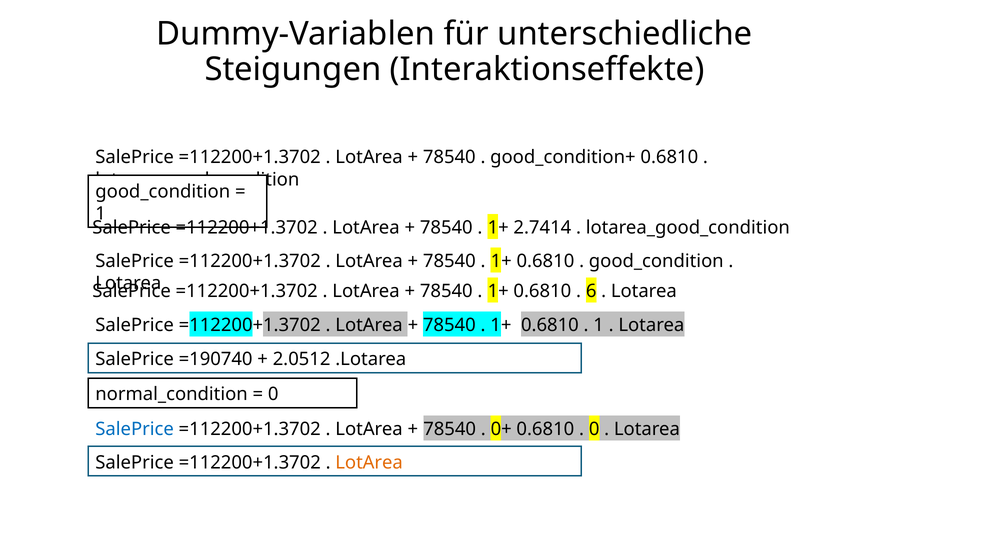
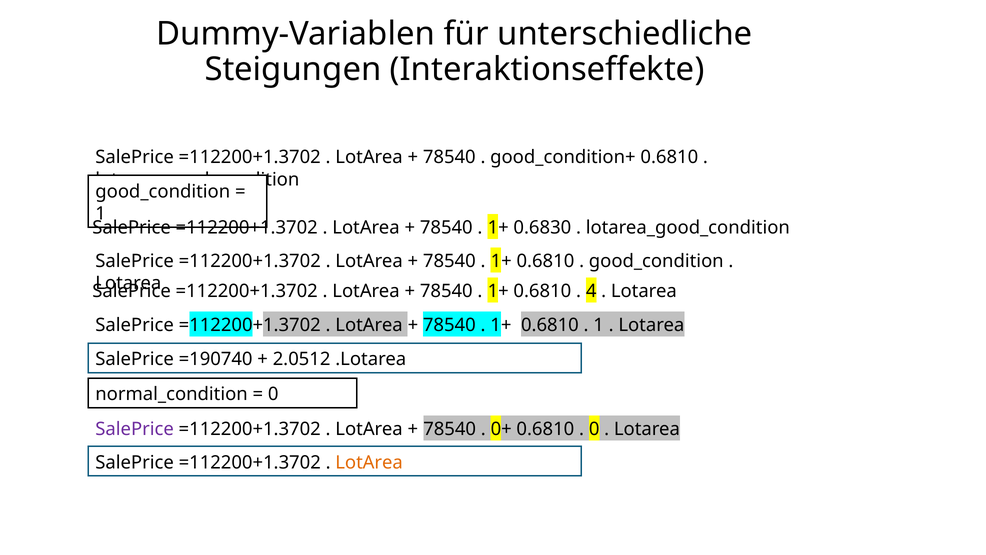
2.7414: 2.7414 -> 0.6830 (542, 227)
6: 6 -> 4 (591, 291)
SalePrice colour: blue -> purple (135, 429)
